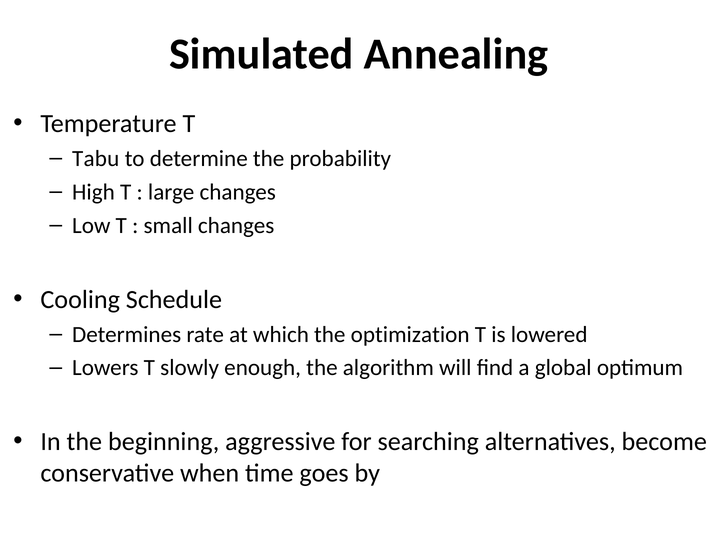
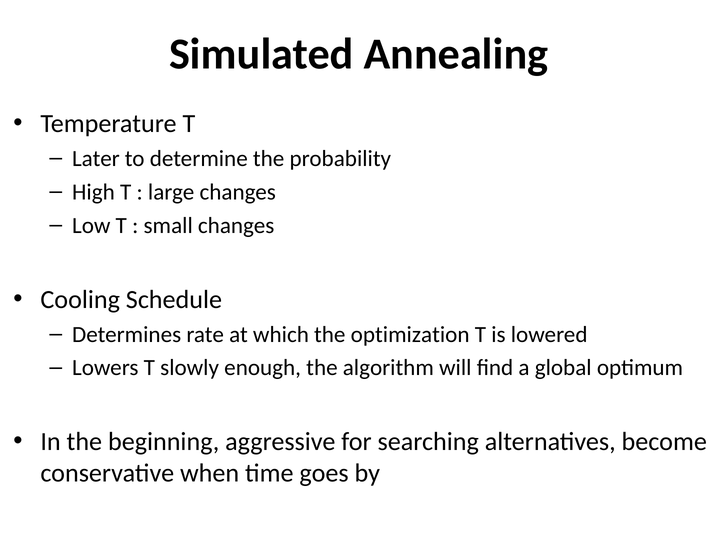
Tabu: Tabu -> Later (96, 159)
